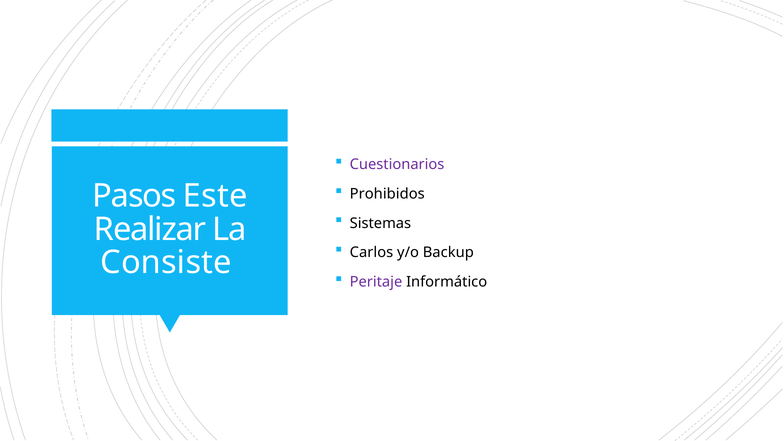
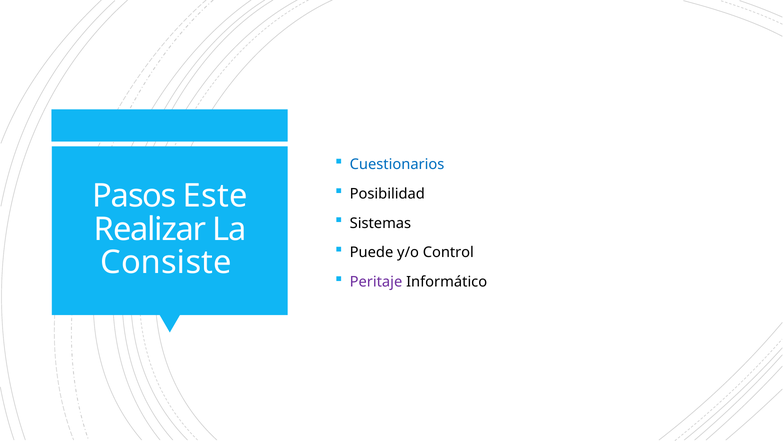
Cuestionarios colour: purple -> blue (397, 165)
Prohibidos: Prohibidos -> Posibilidad (387, 194)
Carlos: Carlos -> Puede (372, 253)
Backup: Backup -> Control (448, 253)
